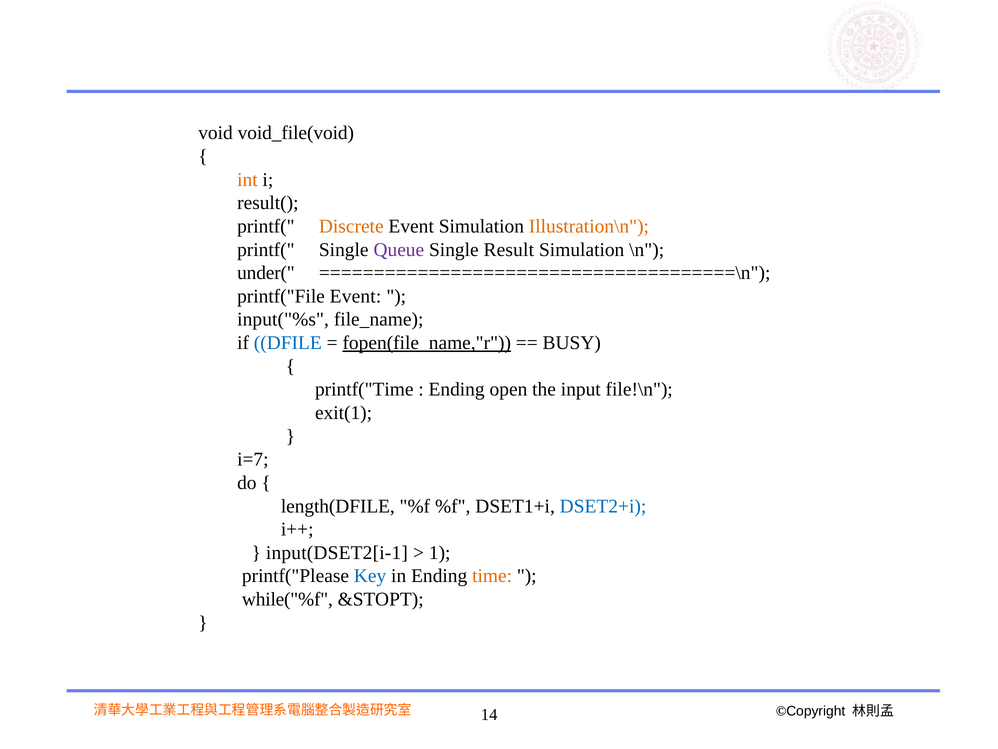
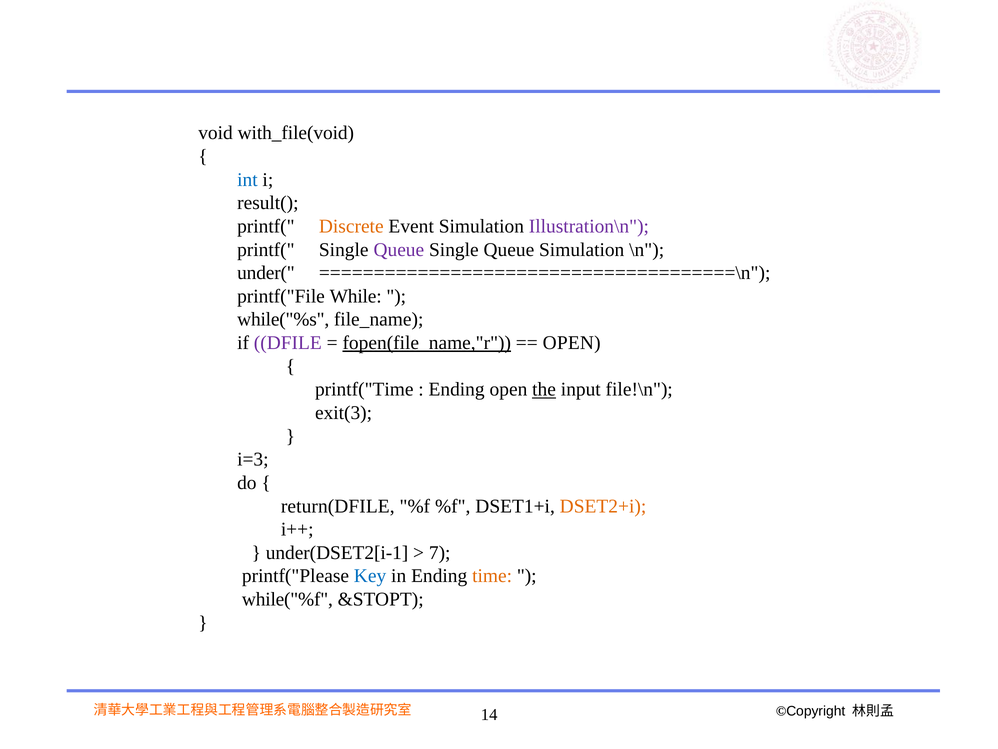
void_file(void: void_file(void -> with_file(void (296, 133)
int colour: orange -> blue (247, 180)
Illustration\n colour: orange -> purple (589, 226)
Result: Result -> Queue (509, 249)
printf("File Event: Event -> While (356, 296)
input("%s: input("%s -> while("%s (283, 319)
DFILE colour: blue -> purple (288, 343)
BUSY: BUSY -> OPEN (572, 343)
the underline: none -> present (544, 389)
exit(1: exit(1 -> exit(3 (344, 413)
i=7: i=7 -> i=3 (253, 459)
length(DFILE: length(DFILE -> return(DFILE (338, 506)
DSET2+i colour: blue -> orange (603, 506)
input(DSET2[i-1: input(DSET2[i-1 -> under(DSET2[i-1 (337, 552)
1: 1 -> 7 (440, 552)
